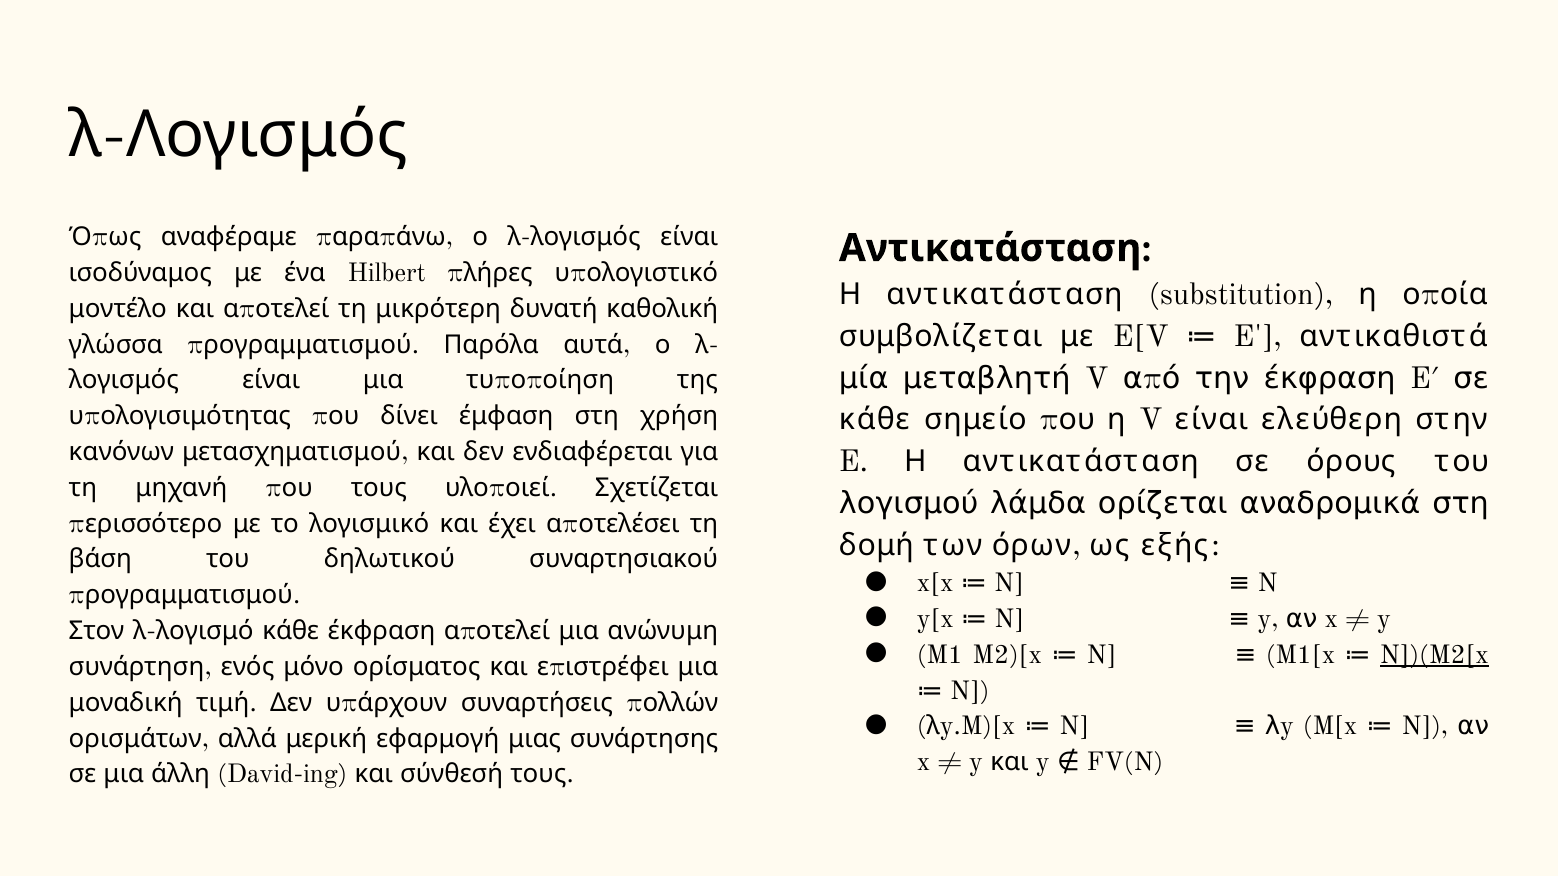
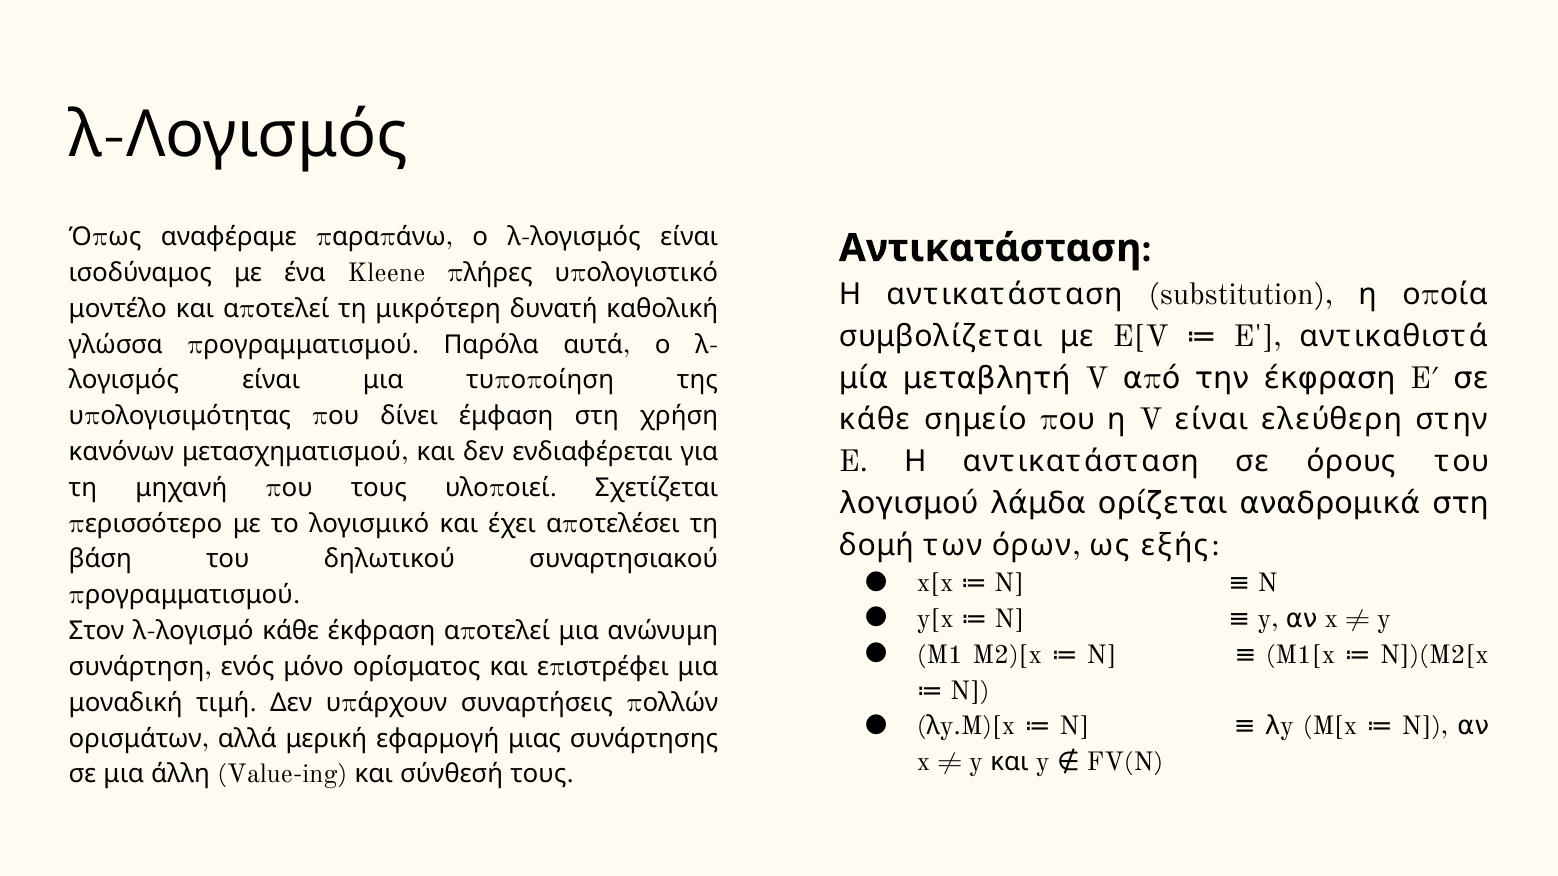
Hilbert: Hilbert -> Kleene (386, 273)
N])(M2[x underline: present -> none (1434, 655)
David-ing: David-ing -> Value-ing (282, 775)
